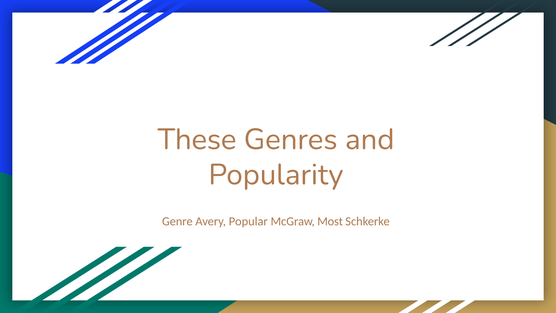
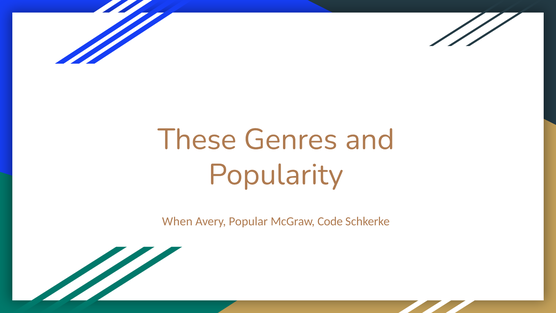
Genre: Genre -> When (177, 221)
Most: Most -> Code (330, 221)
